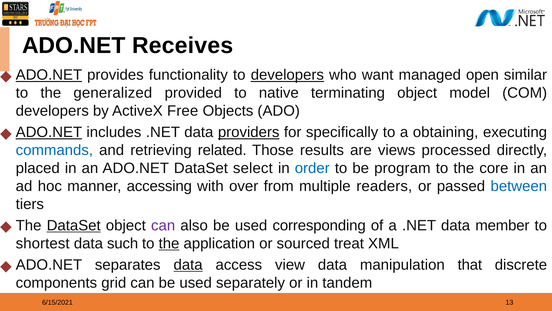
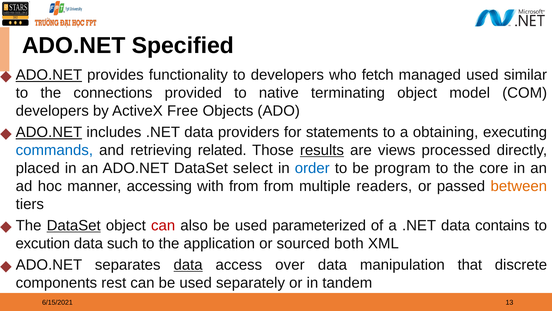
Receives: Receives -> Specified (183, 45)
developers underline: present -> none (287, 75)
want: want -> fetch (378, 75)
managed open: open -> used (482, 75)
generalized: generalized -> connections (113, 93)
providers underline: present -> none (249, 132)
specifically: specifically -> statements (342, 132)
results underline: none -> present (322, 150)
with over: over -> from (244, 186)
between colour: blue -> orange (519, 186)
can colour: purple -> red (163, 225)
corresponding: corresponding -> parameterized (319, 225)
member: member -> contains (502, 225)
shortest: shortest -> excution (43, 243)
the underline: present -> none (169, 243)
treat: treat -> both (349, 243)
view: view -> over (290, 265)
grid: grid -> rest (114, 282)
